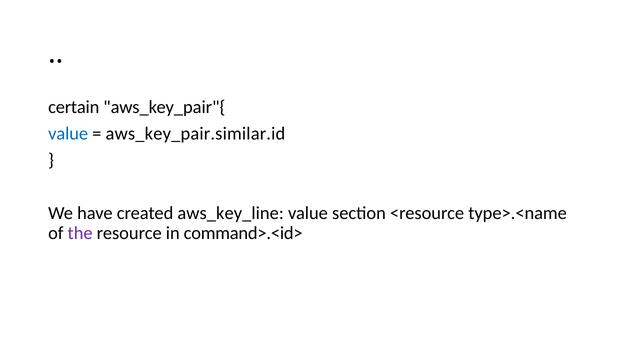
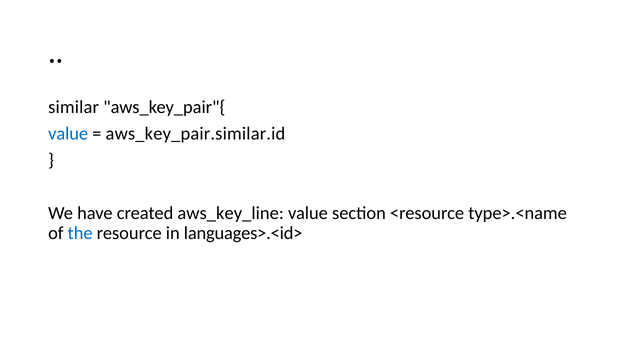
certain: certain -> similar (74, 107)
the colour: purple -> blue (80, 233)
command>.<id>: command>.<id> -> languages>.<id> (243, 233)
